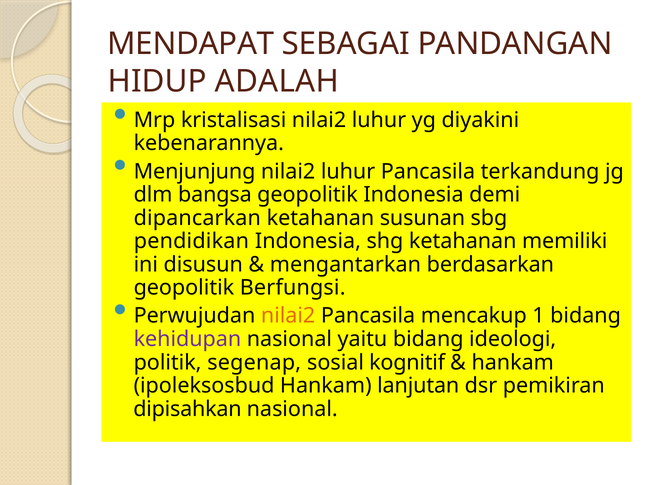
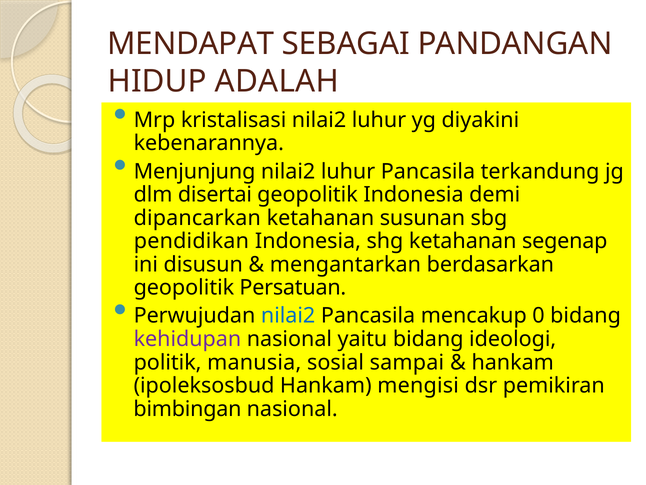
bangsa: bangsa -> disertai (215, 194)
memiliki: memiliki -> segenap (565, 241)
Berfungsi: Berfungsi -> Persatuan (293, 287)
nilai2 colour: orange -> blue (288, 316)
1: 1 -> 0 (539, 316)
segenap: segenap -> manusia (254, 362)
kognitif: kognitif -> sampai (407, 362)
lanjutan: lanjutan -> mengisi (418, 385)
dipisahkan: dipisahkan -> bimbingan (187, 409)
